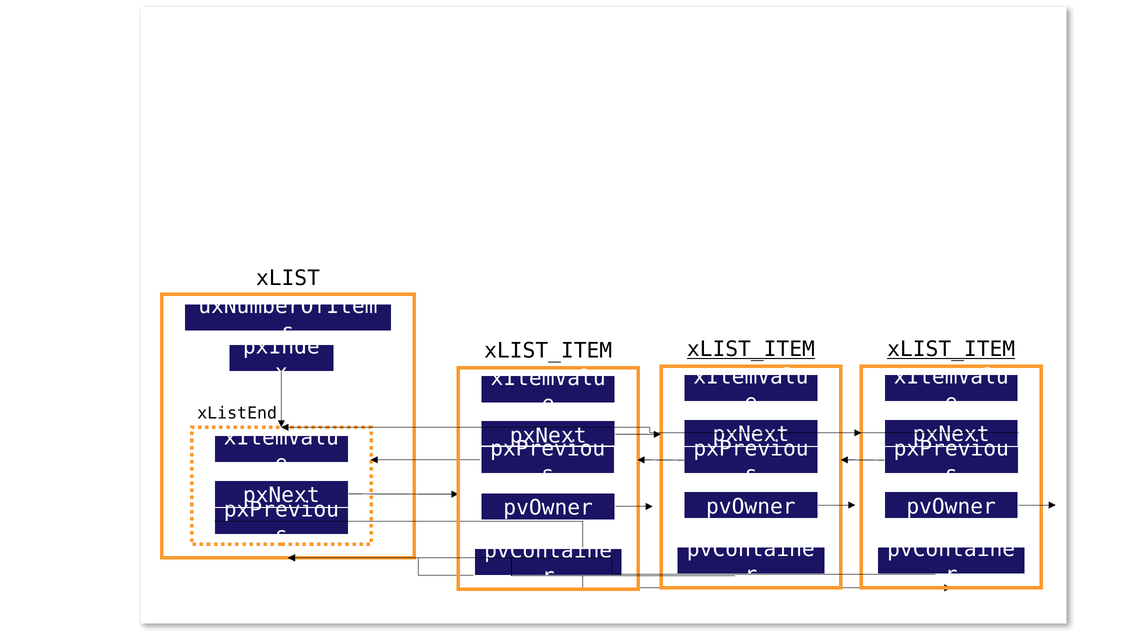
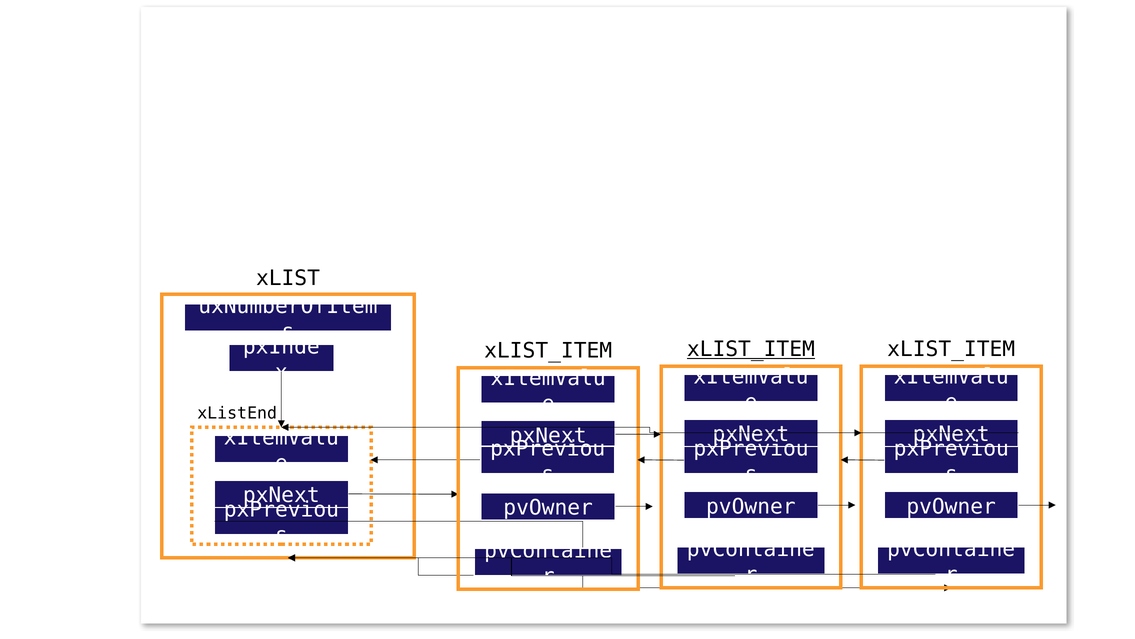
xLIST_ITEM underline: present -> none (951, 349)
